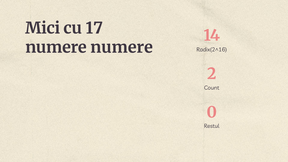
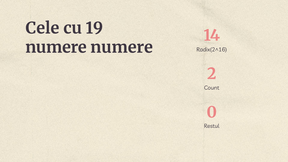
Mici: Mici -> Cele (42, 28)
17: 17 -> 19 (94, 28)
